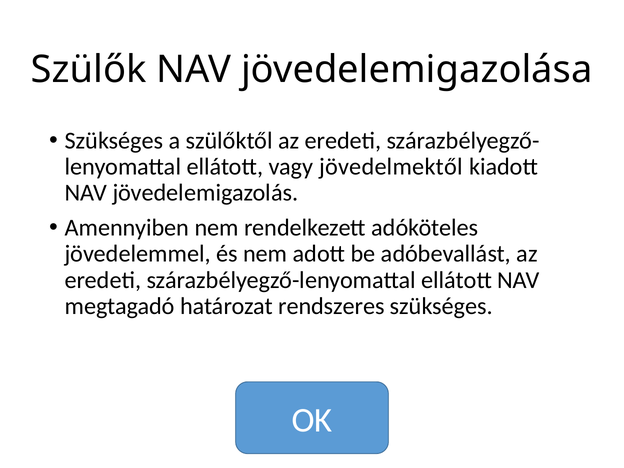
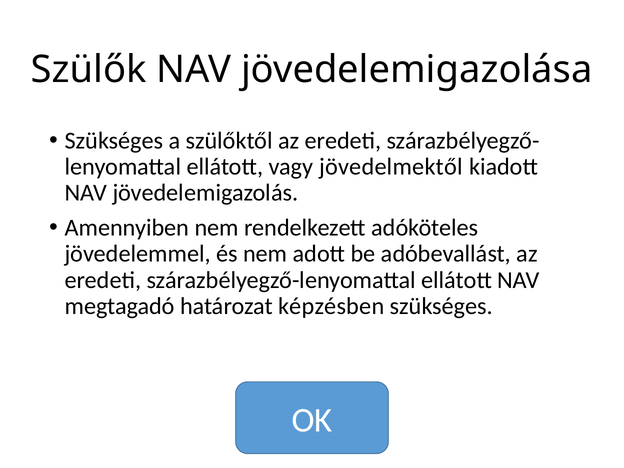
rendszeres: rendszeres -> képzésben (331, 306)
